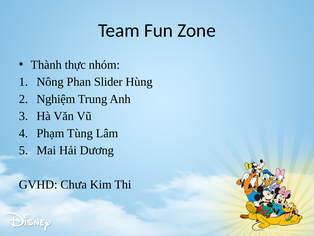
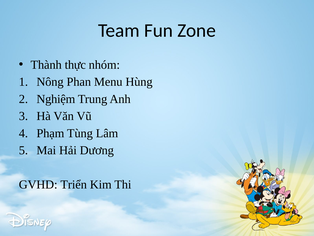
Slider: Slider -> Menu (108, 82)
Chưa: Chưa -> Triển (74, 184)
